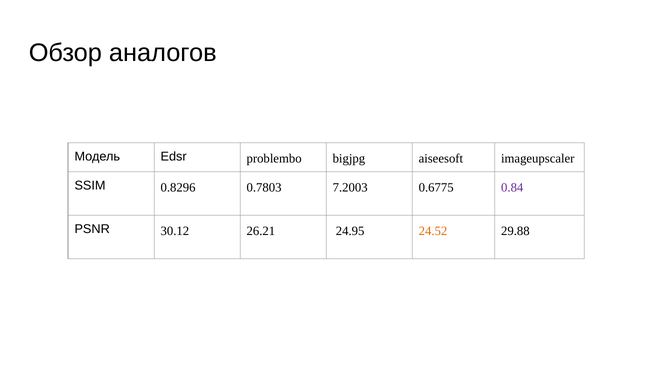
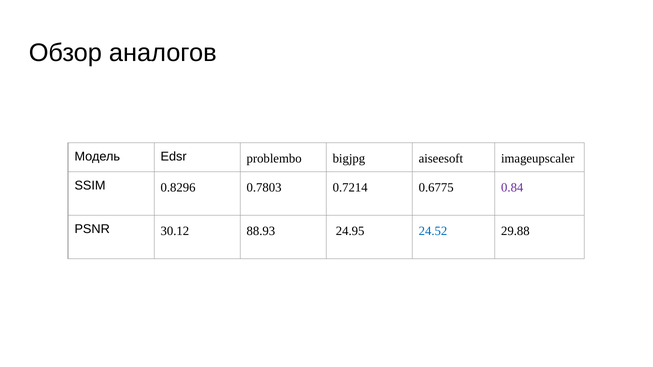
7.2003: 7.2003 -> 0.7214 (350, 188)
26.21: 26.21 -> 88.93 (261, 231)
24.52 colour: orange -> blue (433, 231)
